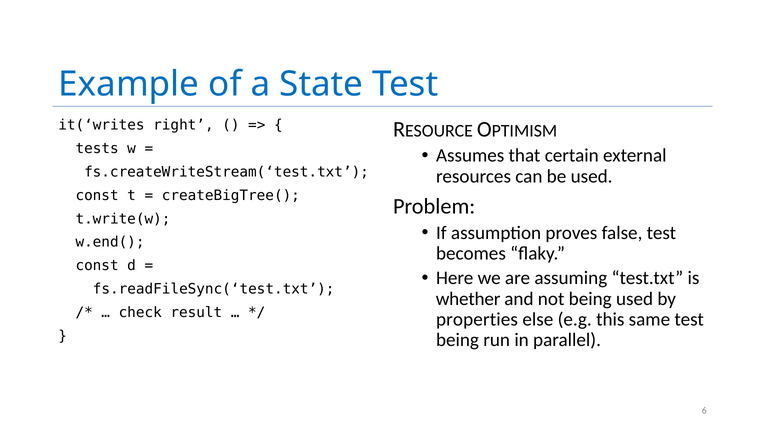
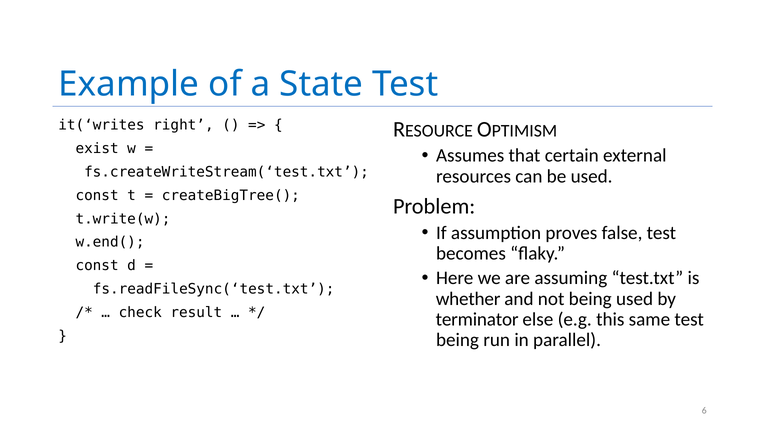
tests: tests -> exist (97, 149)
properties: properties -> terminator (477, 320)
